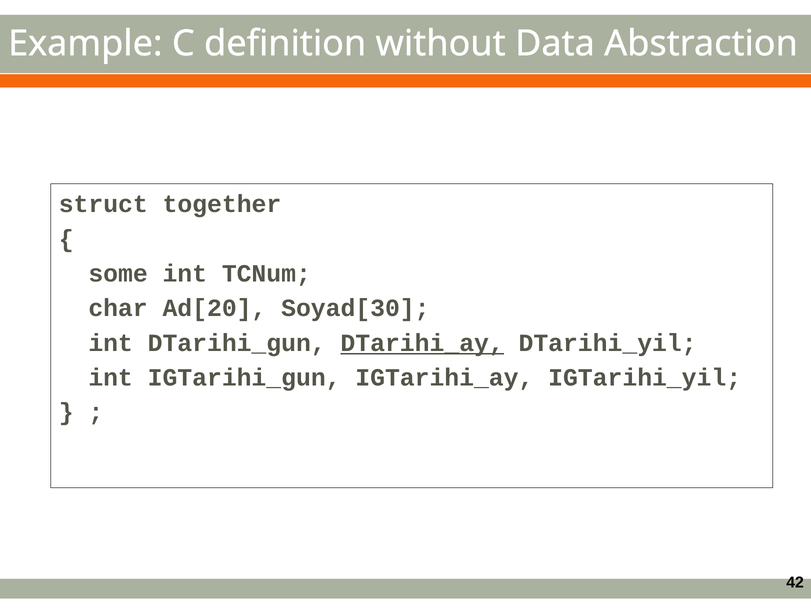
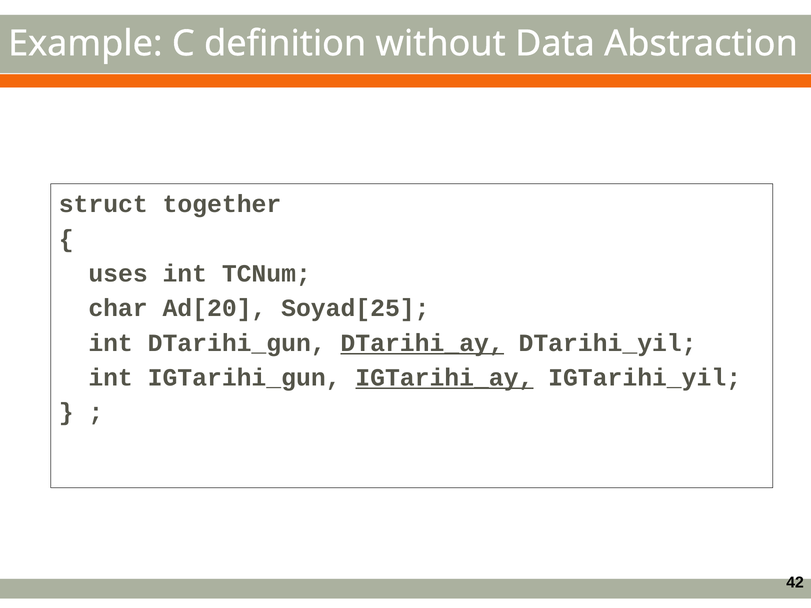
some: some -> uses (118, 274)
Soyad[30: Soyad[30 -> Soyad[25 (355, 308)
IGTarihi_ay underline: none -> present (444, 378)
